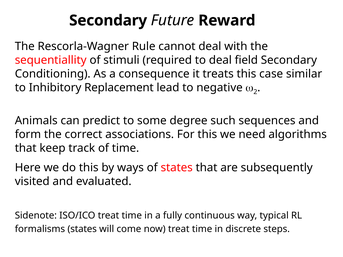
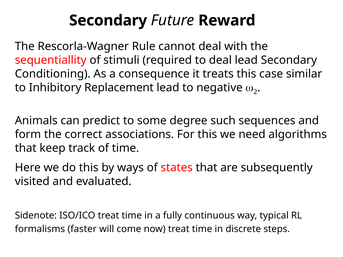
deal field: field -> lead (246, 60)
formalisms states: states -> faster (82, 229)
